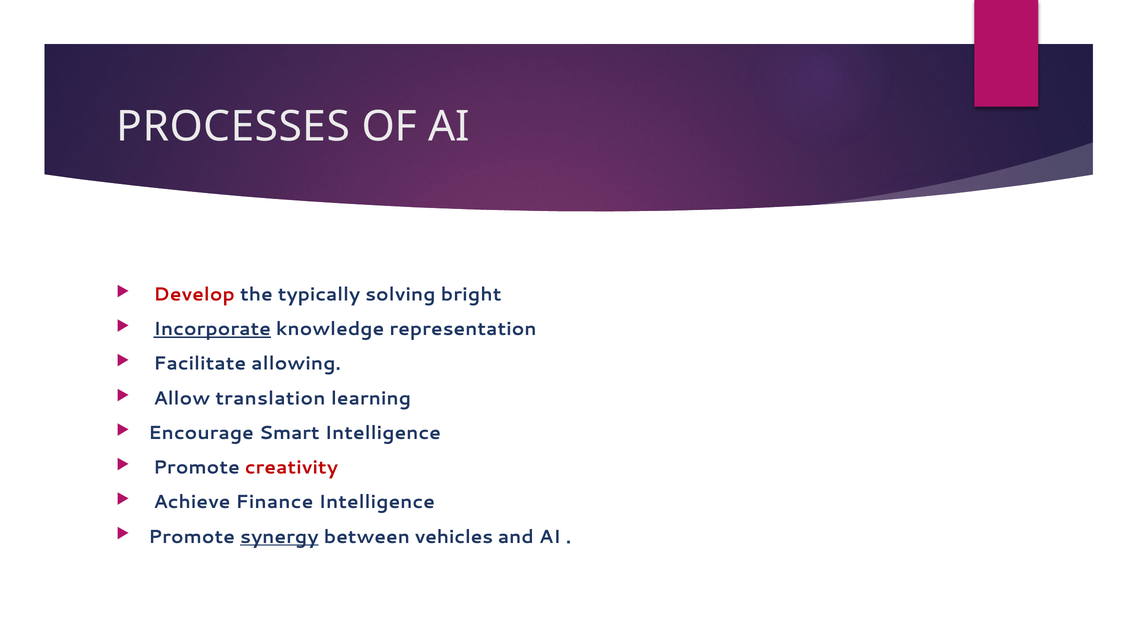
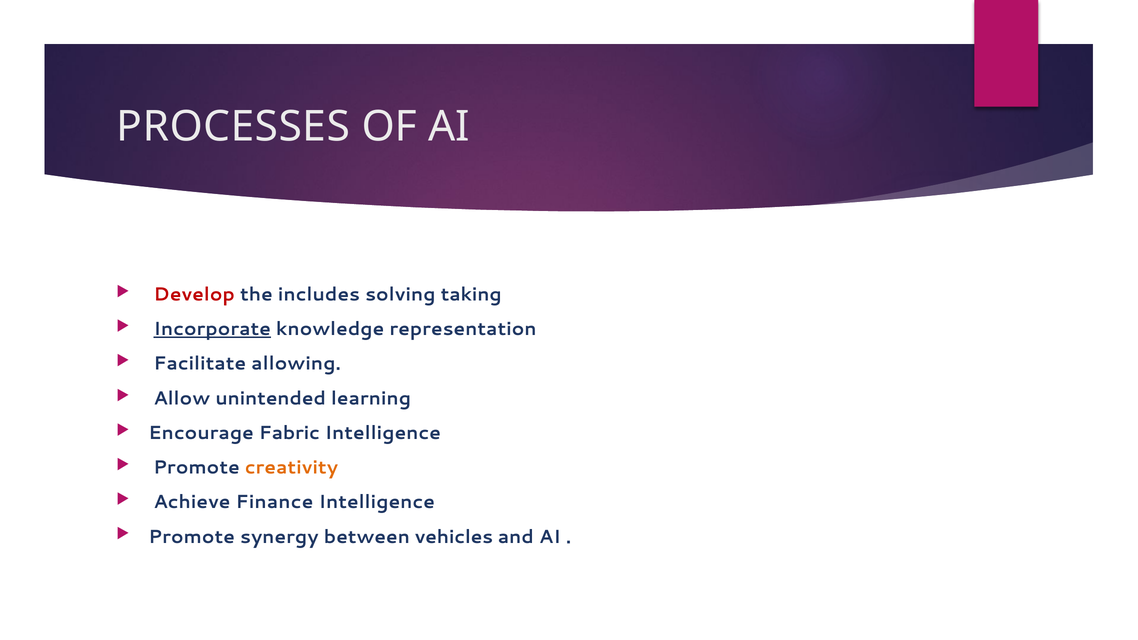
typically: typically -> includes (319, 295)
bright: bright -> taking (471, 295)
translation: translation -> unintended (271, 398)
Smart: Smart -> Fabric (289, 433)
creativity colour: red -> orange (291, 468)
synergy underline: present -> none (279, 537)
